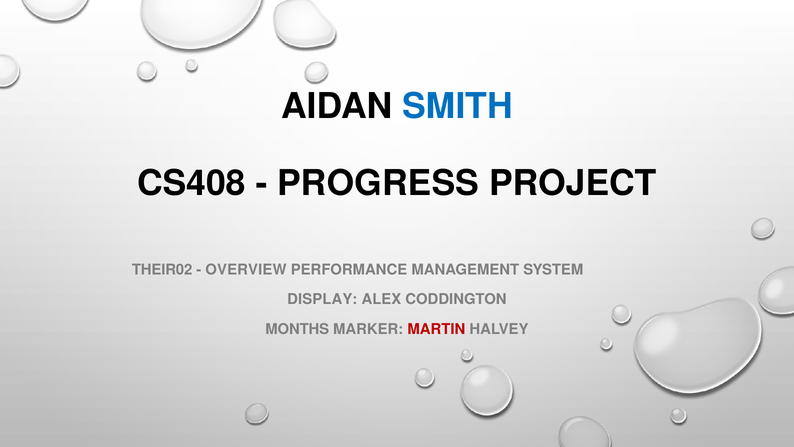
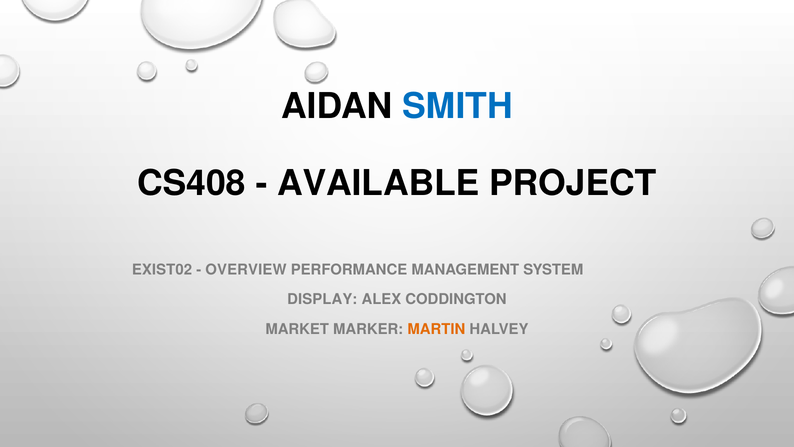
PROGRESS: PROGRESS -> AVAILABLE (378, 183)
THEIR02: THEIR02 -> EXIST02 (162, 270)
MONTHS: MONTHS -> MARKET (297, 329)
MARTIN colour: red -> orange (436, 329)
